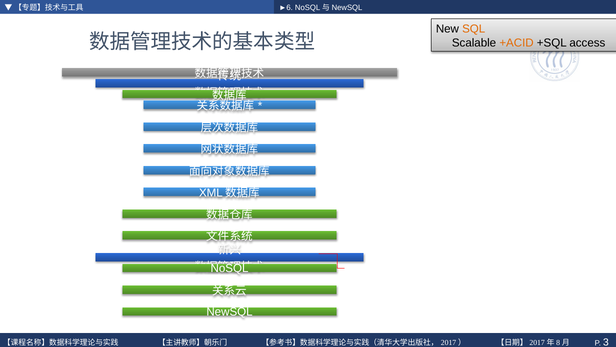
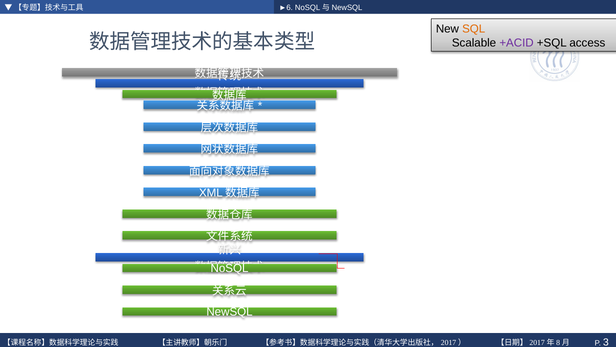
+ACID colour: orange -> purple (517, 43)
